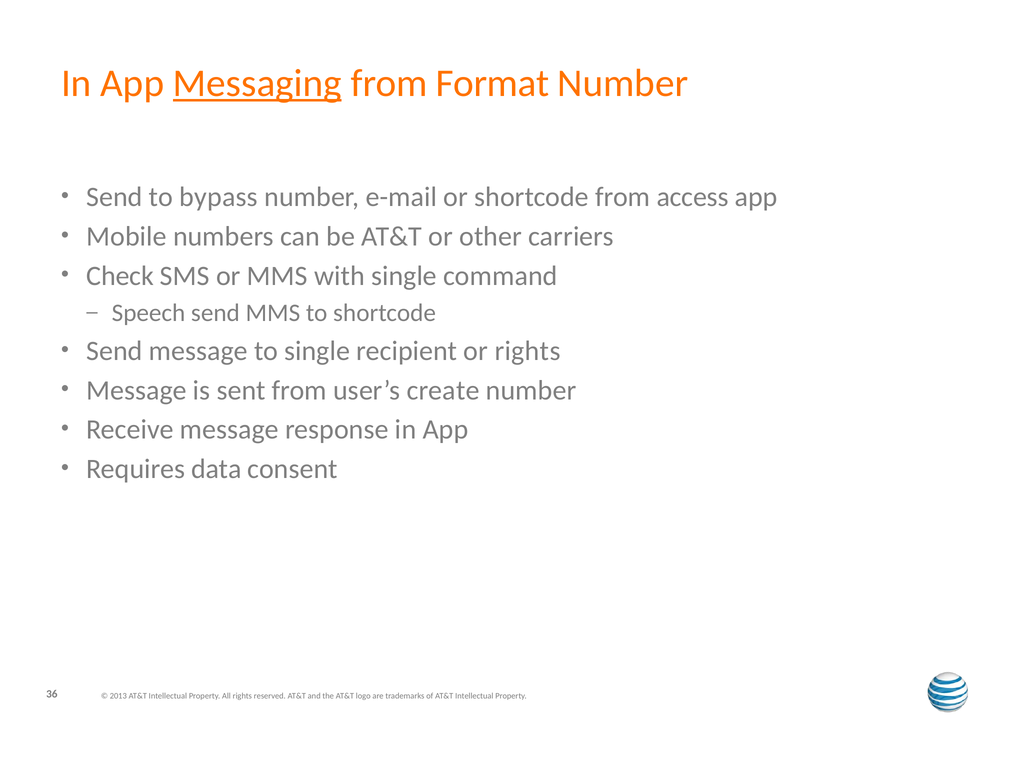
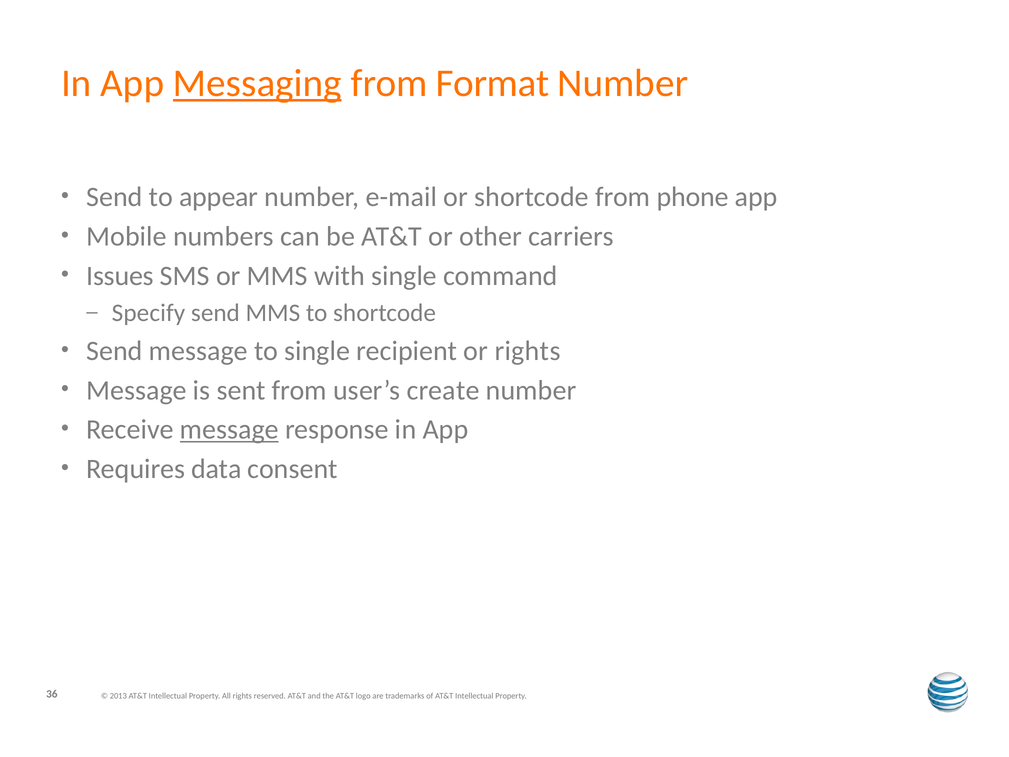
bypass: bypass -> appear (219, 197)
access: access -> phone (693, 197)
Check: Check -> Issues (120, 276)
Speech: Speech -> Specify (148, 313)
message underline: none -> present (229, 429)
